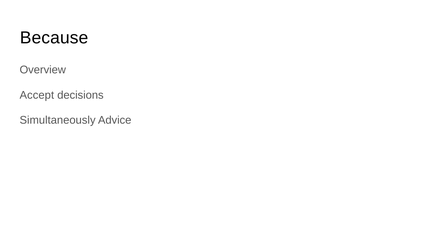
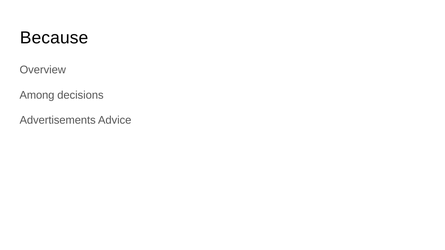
Accept: Accept -> Among (37, 95)
Simultaneously: Simultaneously -> Advertisements (58, 120)
